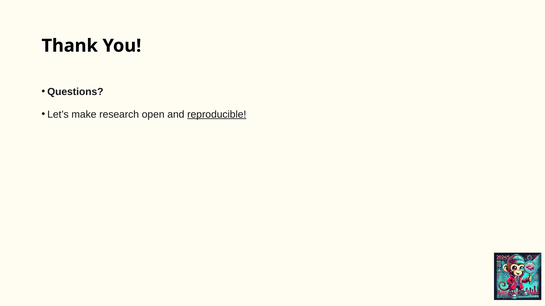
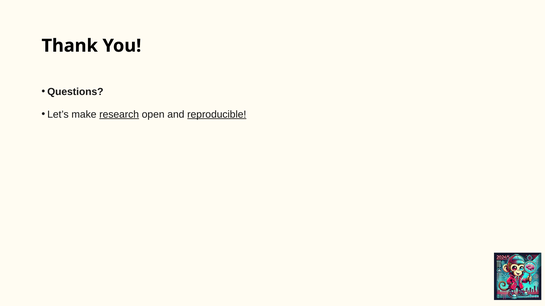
research underline: none -> present (119, 115)
